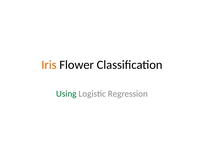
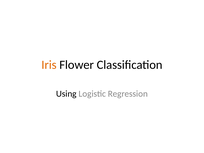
Using colour: green -> black (66, 94)
